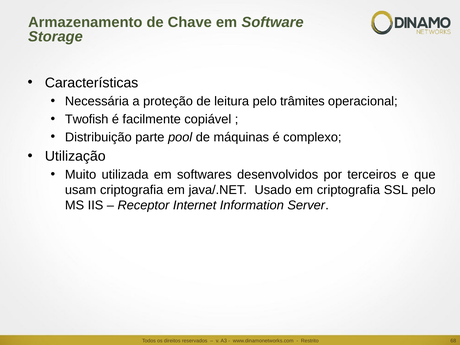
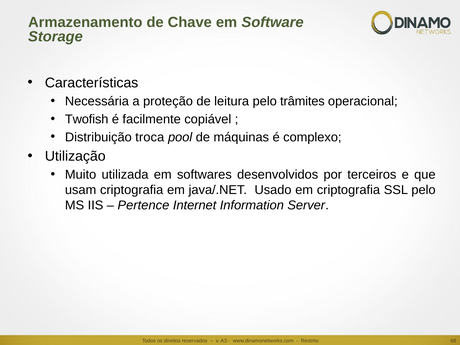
parte: parte -> troca (150, 137)
Receptor: Receptor -> Pertence (143, 205)
